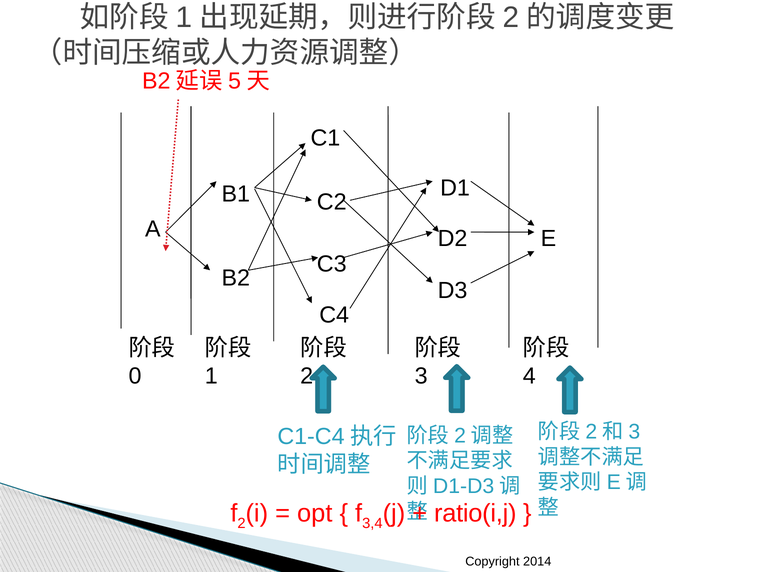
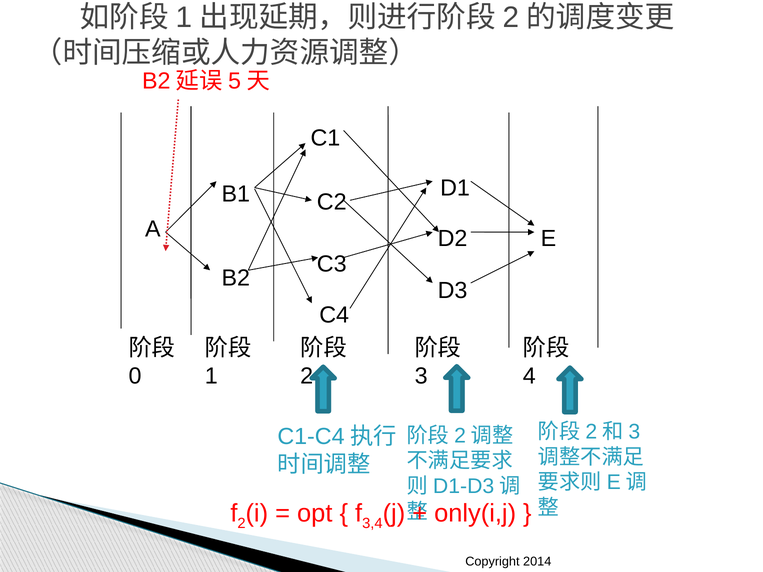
ratio(i,j: ratio(i,j -> only(i,j (475, 514)
